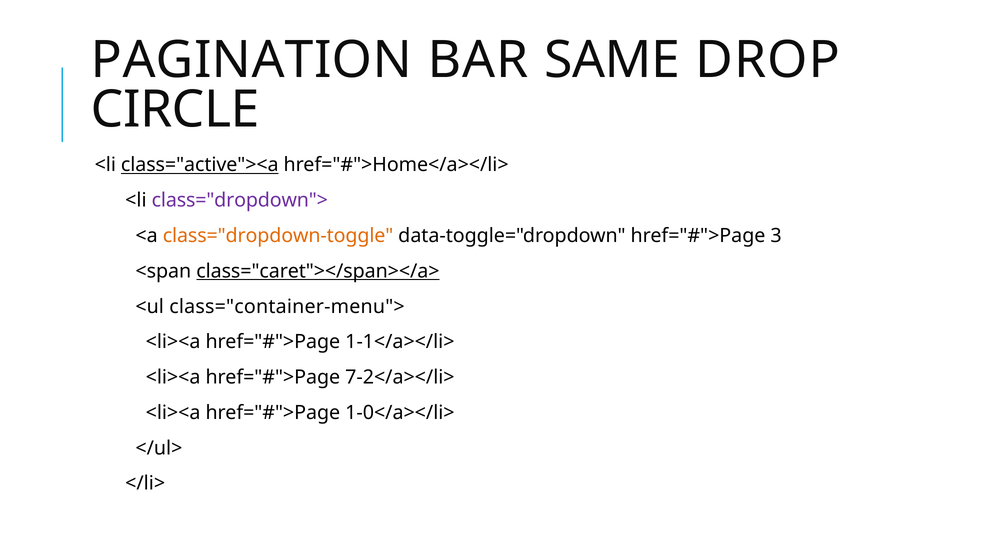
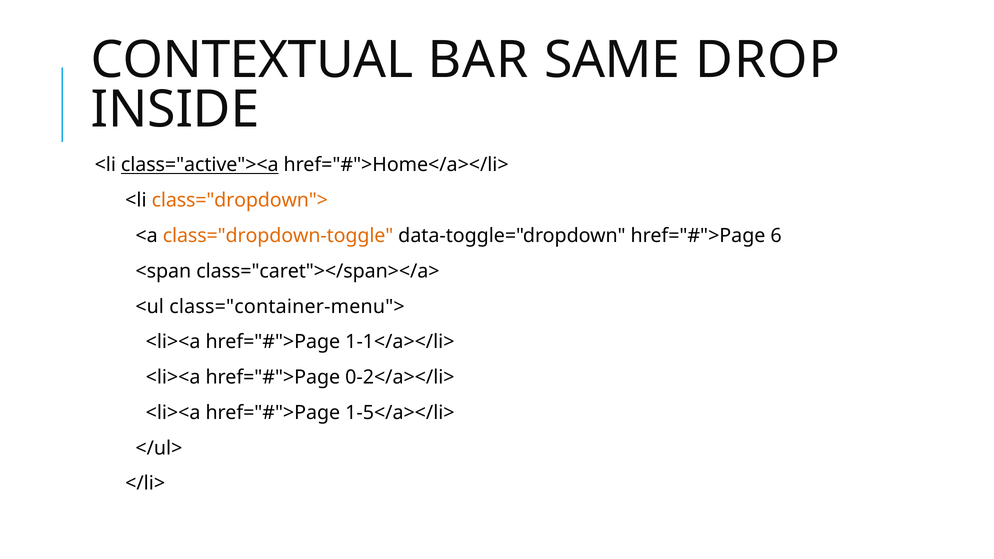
PAGINATION: PAGINATION -> CONTEXTUAL (252, 60)
CIRCLE: CIRCLE -> INSIDE (175, 110)
class="dropdown"> colour: purple -> orange (240, 200)
3: 3 -> 6 (776, 236)
class="caret"></span></a> underline: present -> none (318, 271)
7-2</a></li>: 7-2</a></li> -> 0-2</a></li> (400, 377)
1-0</a></li>: 1-0</a></li> -> 1-5</a></li> (400, 413)
